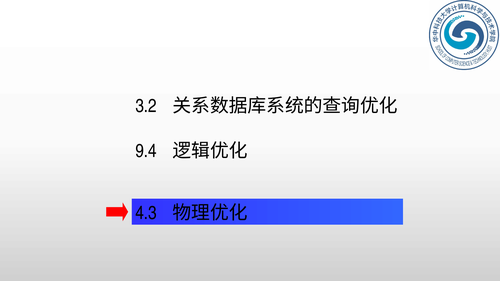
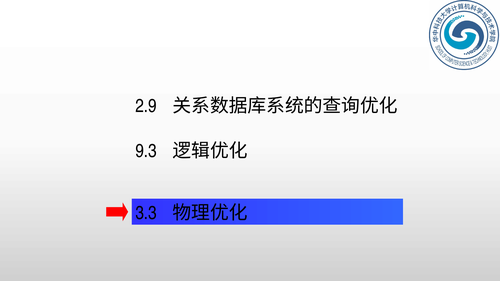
3.2: 3.2 -> 2.9 (146, 106)
9.4: 9.4 -> 9.3 (146, 151)
4.3: 4.3 -> 3.3 (146, 213)
